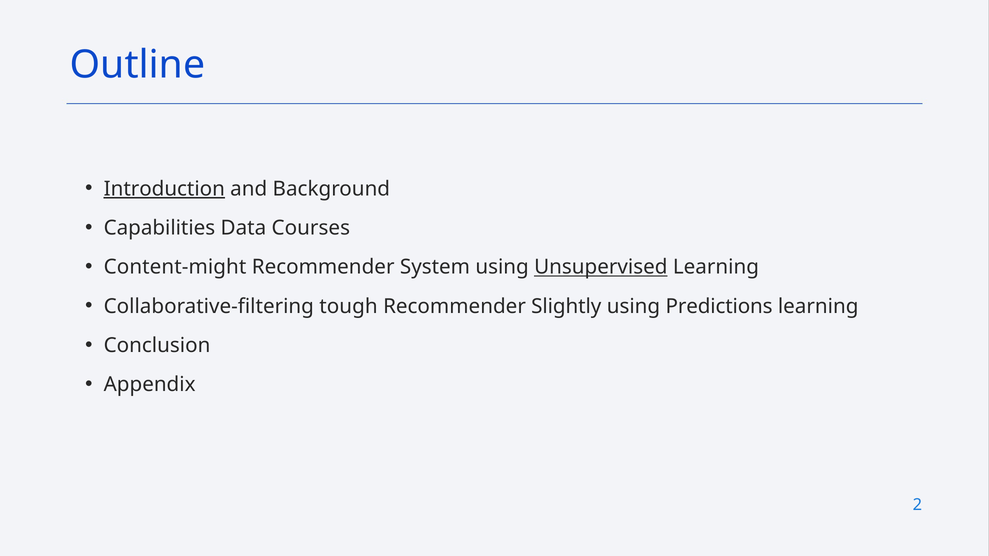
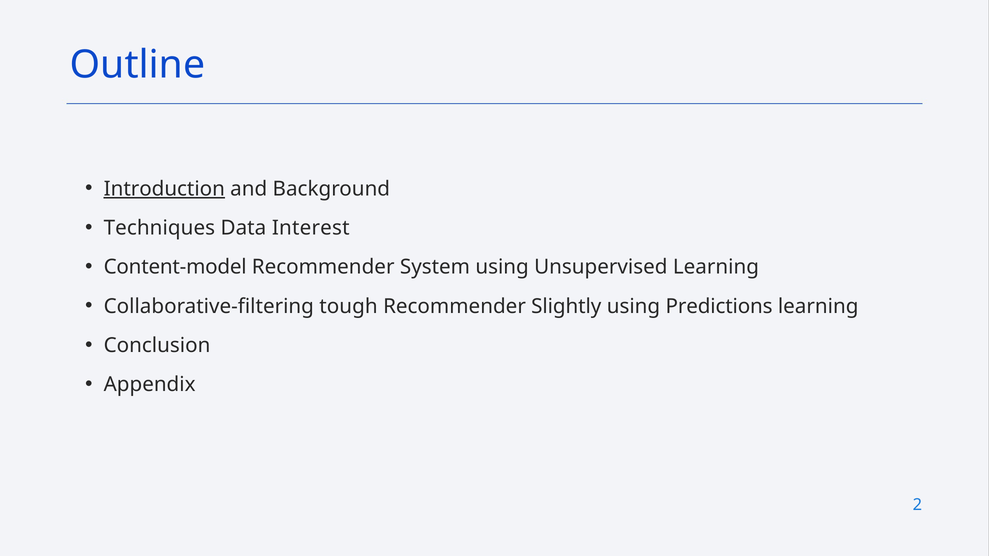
Capabilities: Capabilities -> Techniques (159, 228)
Courses: Courses -> Interest (311, 228)
Content-might: Content-might -> Content-model (175, 267)
Unsupervised underline: present -> none (601, 267)
